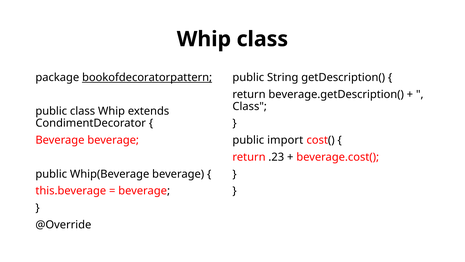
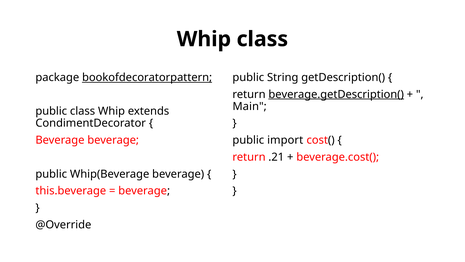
beverage.getDescription( underline: none -> present (336, 94)
Class: Class -> Main (250, 106)
.23: .23 -> .21 (276, 157)
